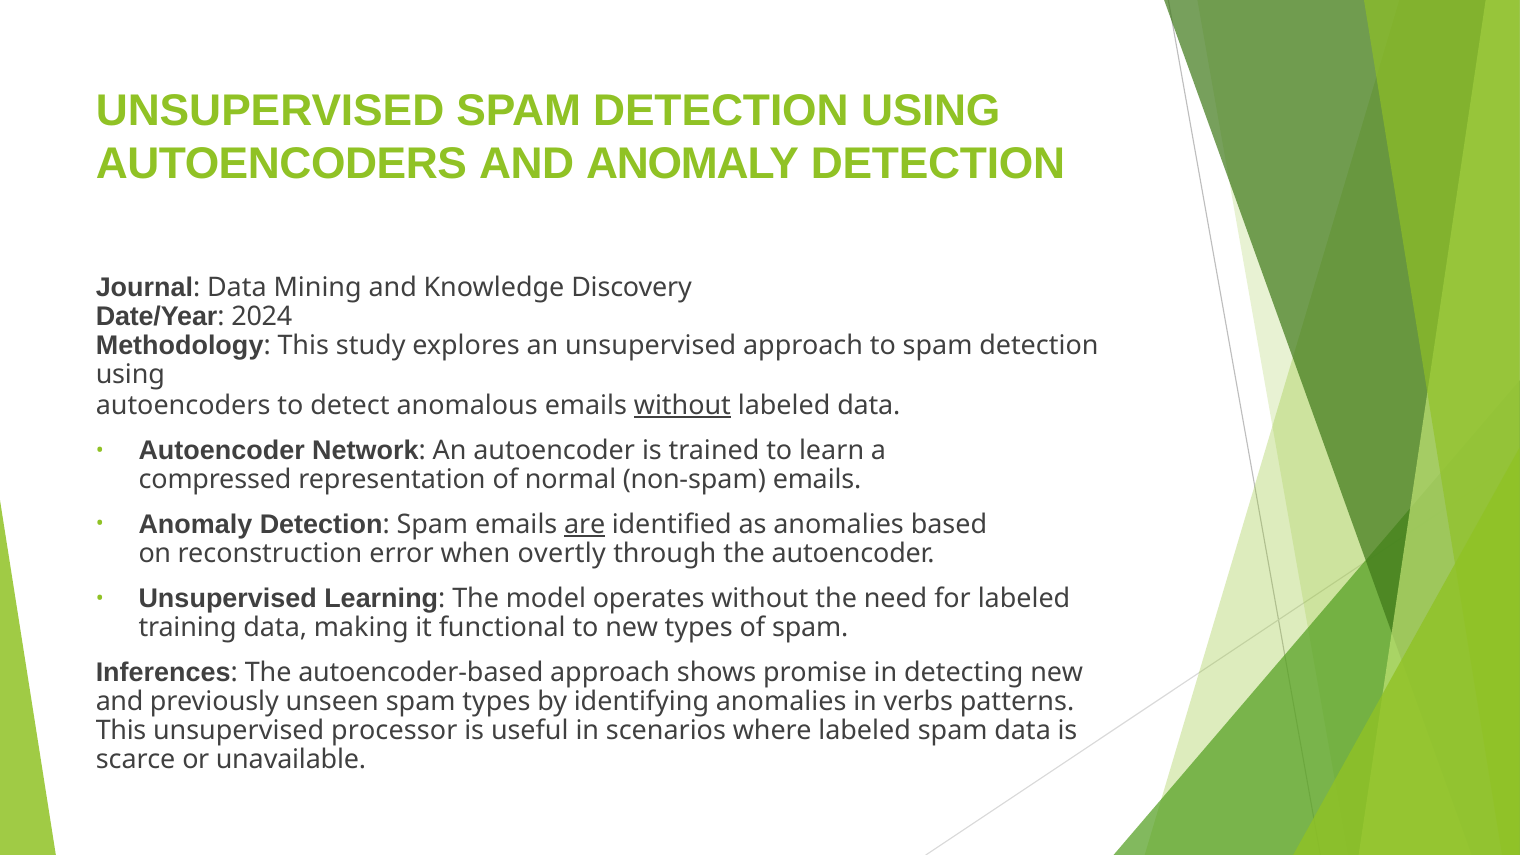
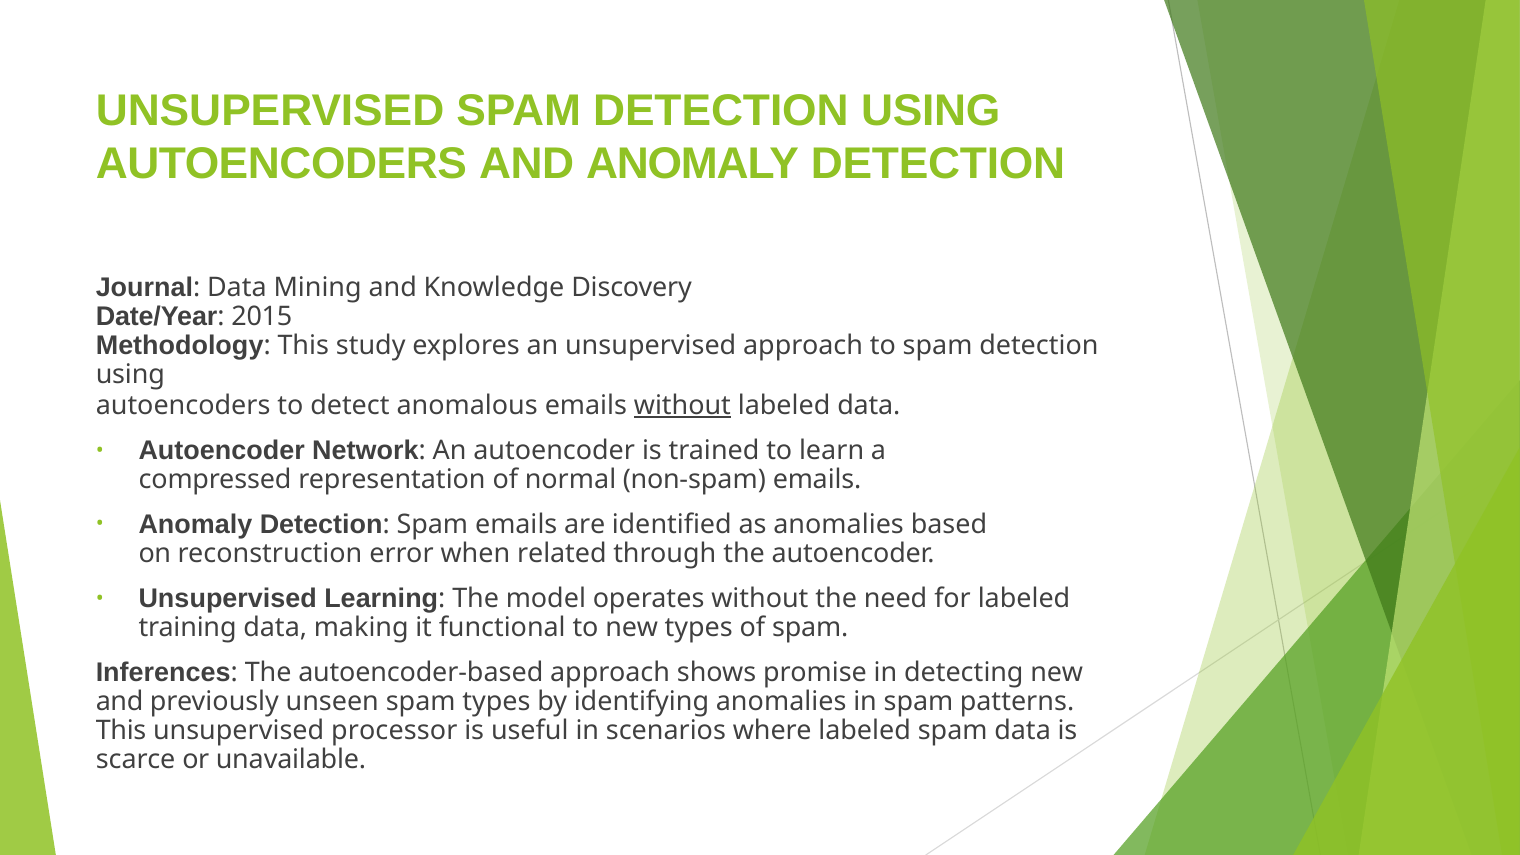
2024: 2024 -> 2015 (262, 317)
are underline: present -> none (585, 525)
overtly: overtly -> related (562, 554)
in verbs: verbs -> spam (918, 702)
